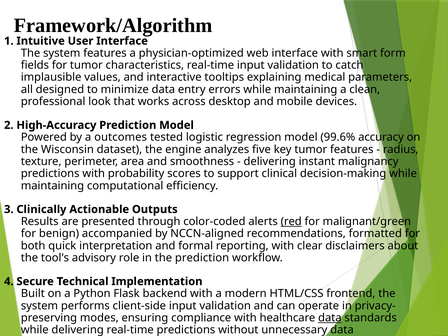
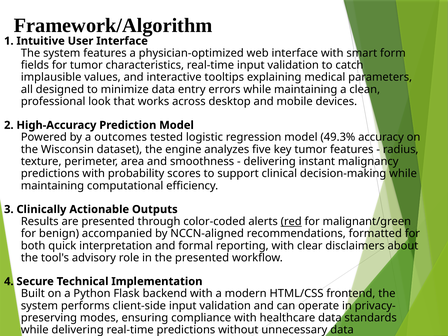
99.6%: 99.6% -> 49.3% (338, 137)
the prediction: prediction -> presented (202, 258)
data underline: present -> none (330, 318)
